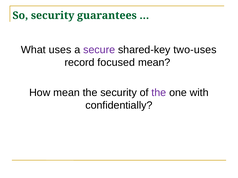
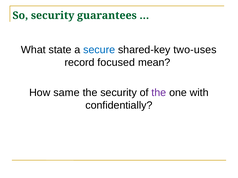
uses: uses -> state (60, 50)
secure colour: purple -> blue (99, 50)
How mean: mean -> same (66, 93)
